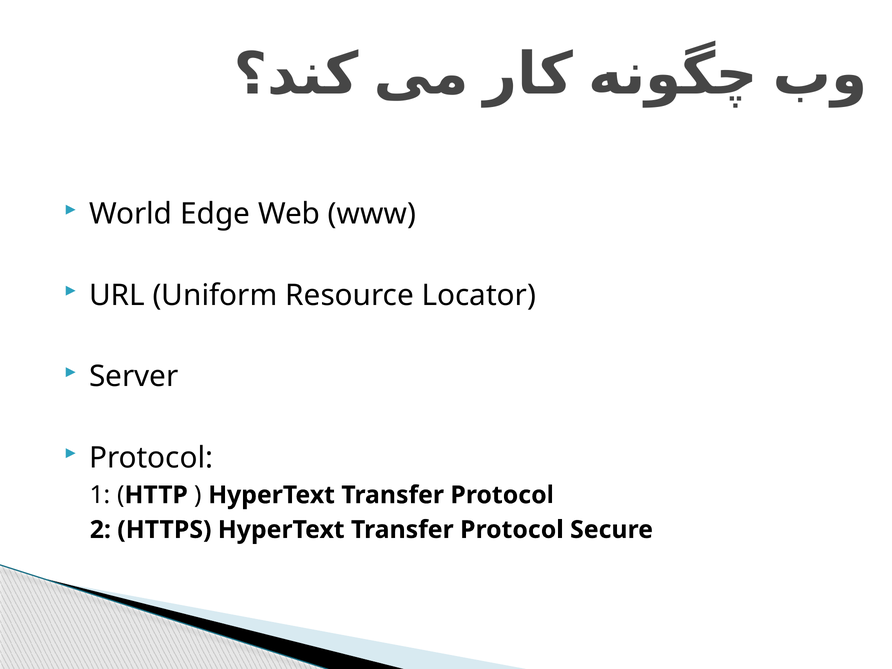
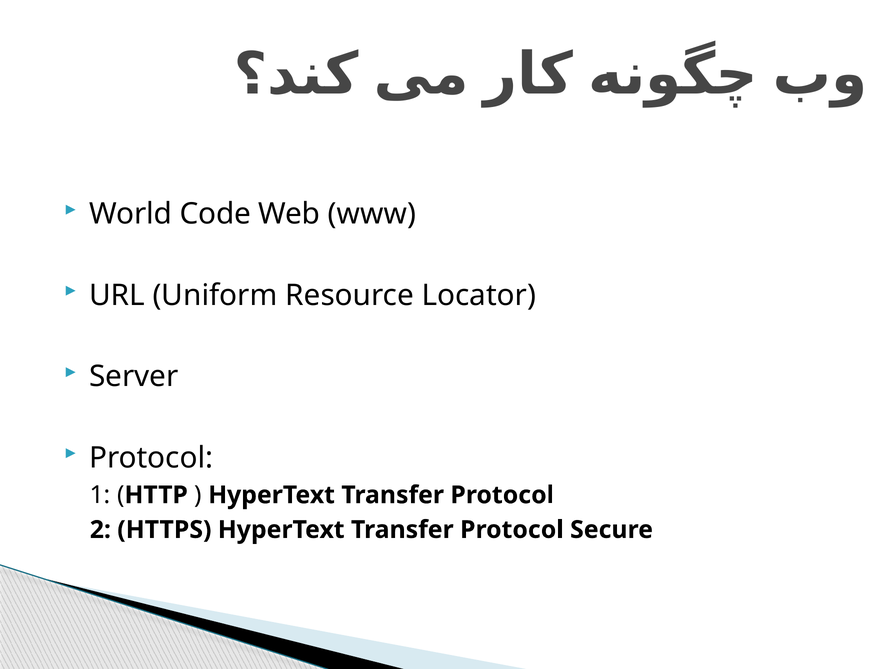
Edge: Edge -> Code (215, 214)
